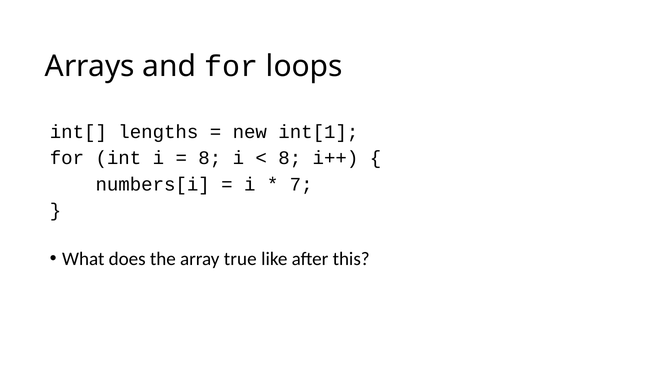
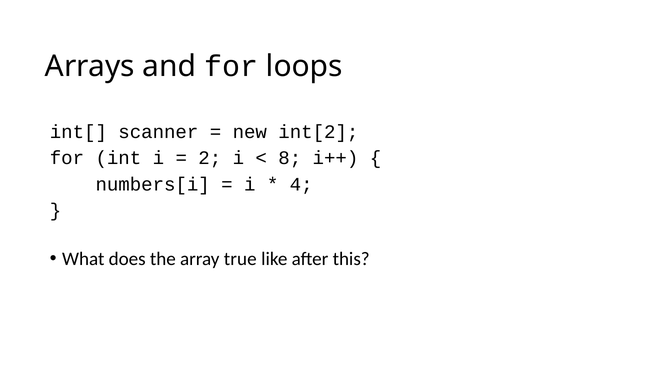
lengths: lengths -> scanner (158, 132)
int[1: int[1 -> int[2 (318, 132)
8: 8 -> 2 (210, 158)
7: 7 -> 4 (301, 184)
